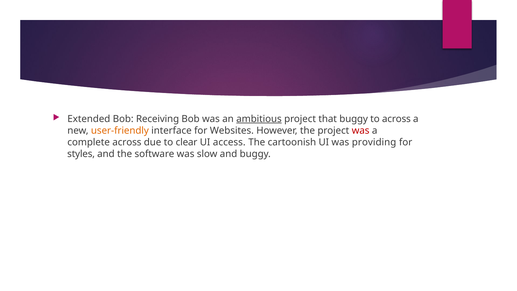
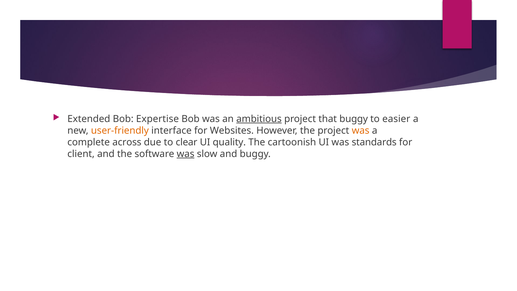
Receiving: Receiving -> Expertise (157, 119)
to across: across -> easier (396, 119)
was colour: red -> orange (361, 130)
access: access -> quality (229, 142)
providing: providing -> standards (374, 142)
styles: styles -> client (81, 154)
was underline: none -> present (186, 154)
